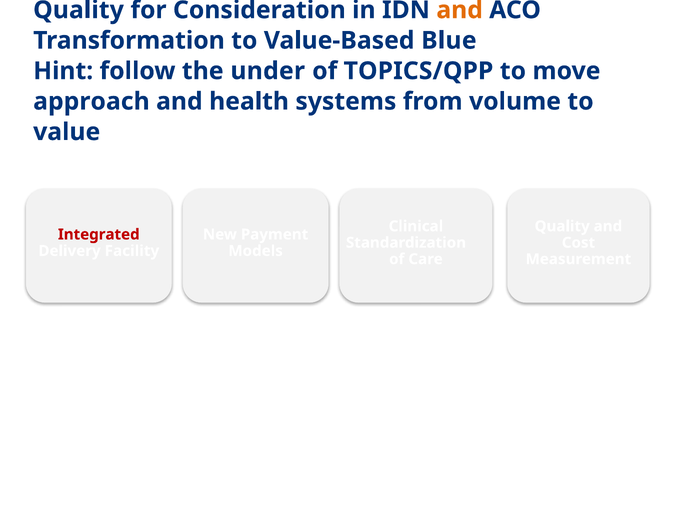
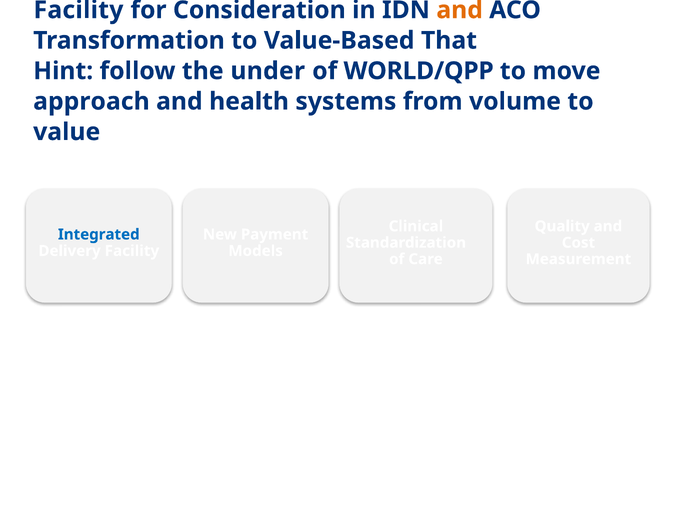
Quality: Quality -> Facility (78, 10)
Blue: Blue -> That (449, 40)
TOPICS/QPP: TOPICS/QPP -> WORLD/QPP (419, 71)
Integrated colour: red -> blue (99, 234)
